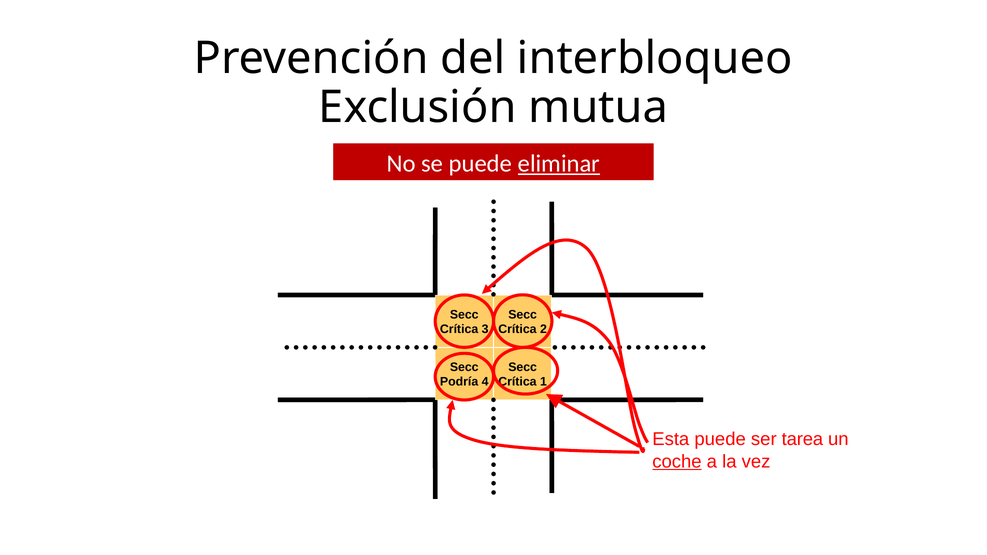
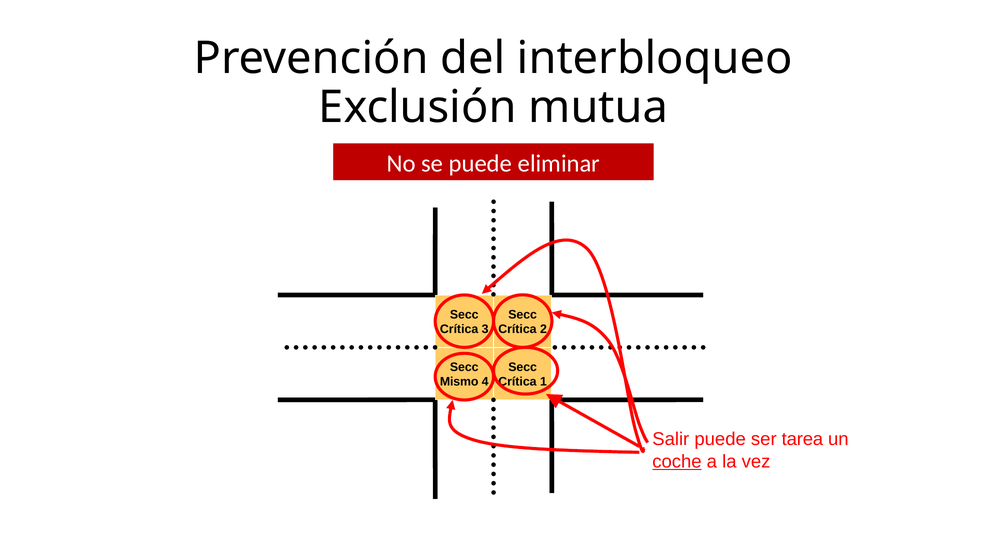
eliminar underline: present -> none (559, 164)
Podría: Podría -> Mismo (459, 382)
Esta: Esta -> Salir (671, 439)
